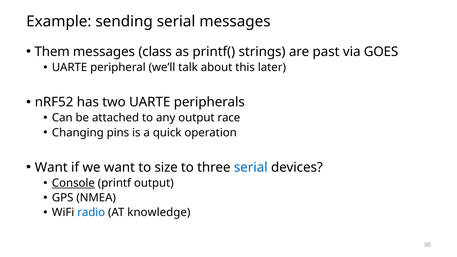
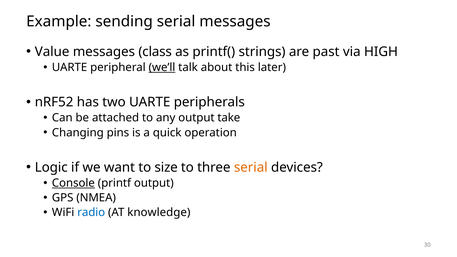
Them: Them -> Value (52, 52)
GOES: GOES -> HIGH (381, 52)
we’ll underline: none -> present (162, 67)
race: race -> take (229, 118)
Want: Want -> Logic (51, 167)
serial colour: blue -> orange (251, 167)
